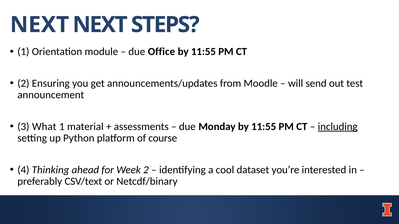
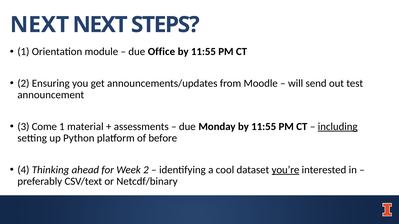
What: What -> Come (44, 127)
course: course -> before (163, 138)
you’re underline: none -> present (285, 170)
